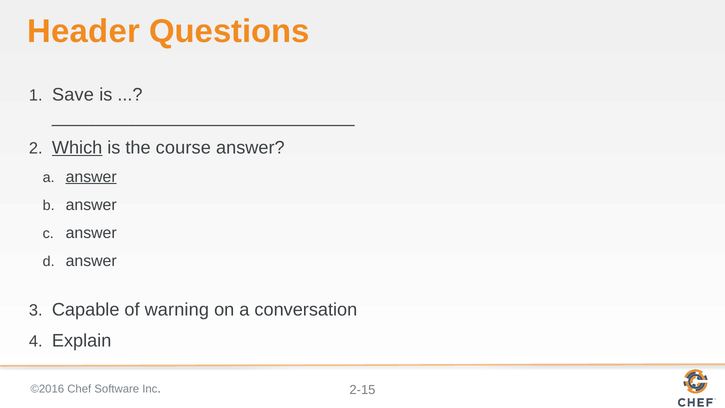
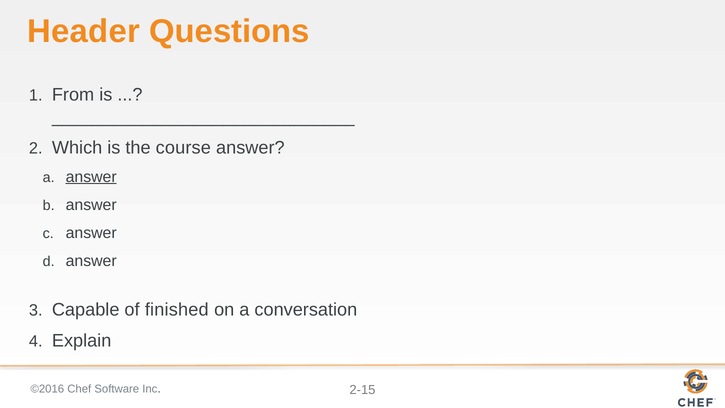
Save: Save -> From (73, 95)
Which underline: present -> none (77, 147)
warning: warning -> finished (177, 310)
